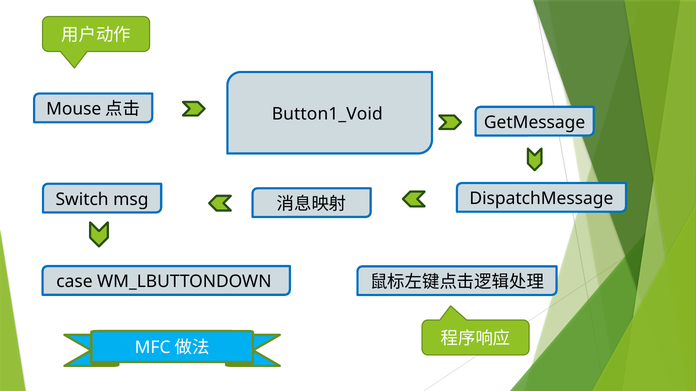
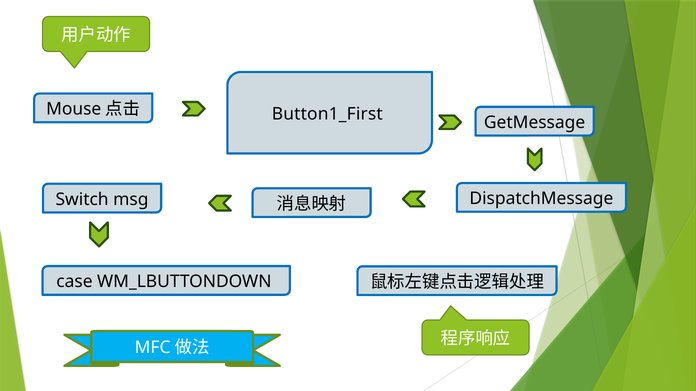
Button1_Void: Button1_Void -> Button1_First (327, 114)
